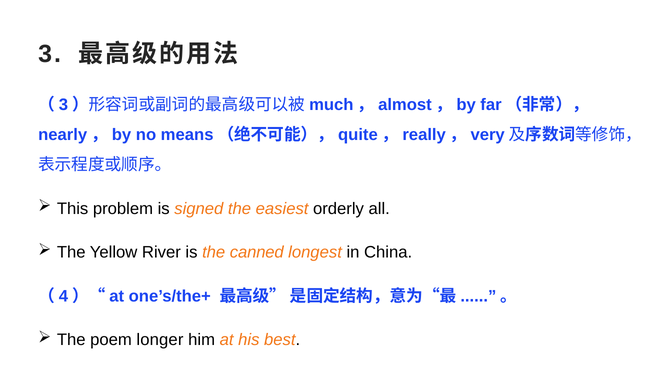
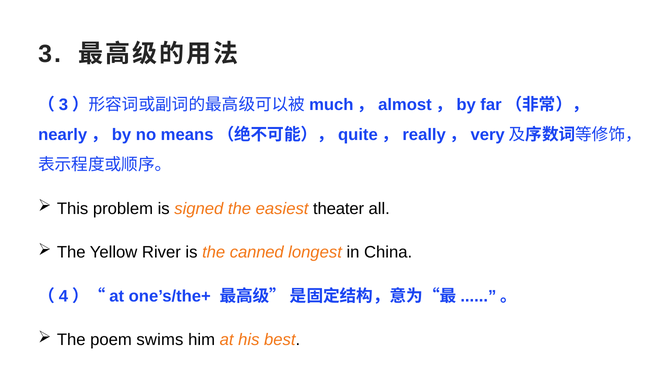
orderly: orderly -> theater (339, 209)
longer: longer -> swims (160, 341)
